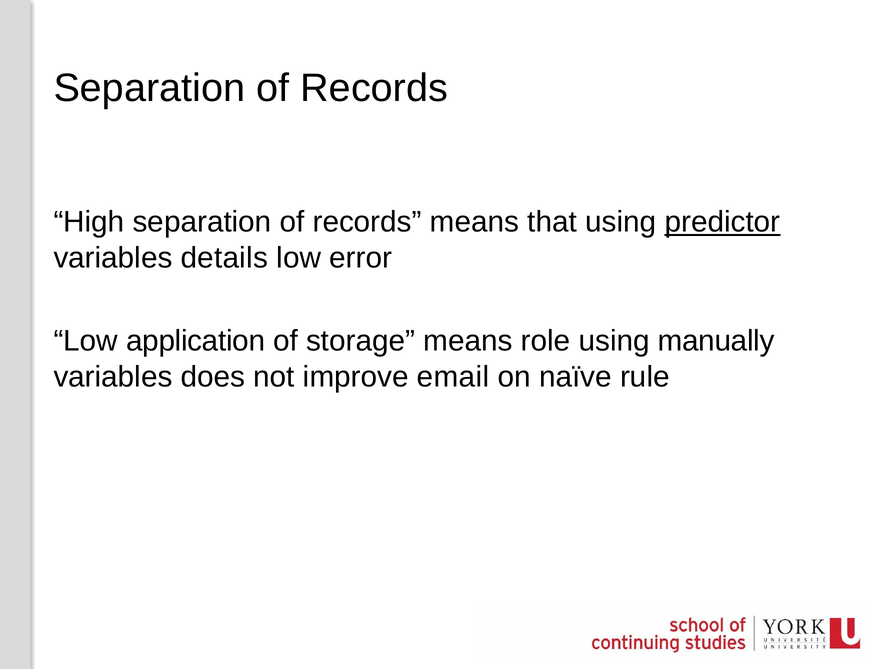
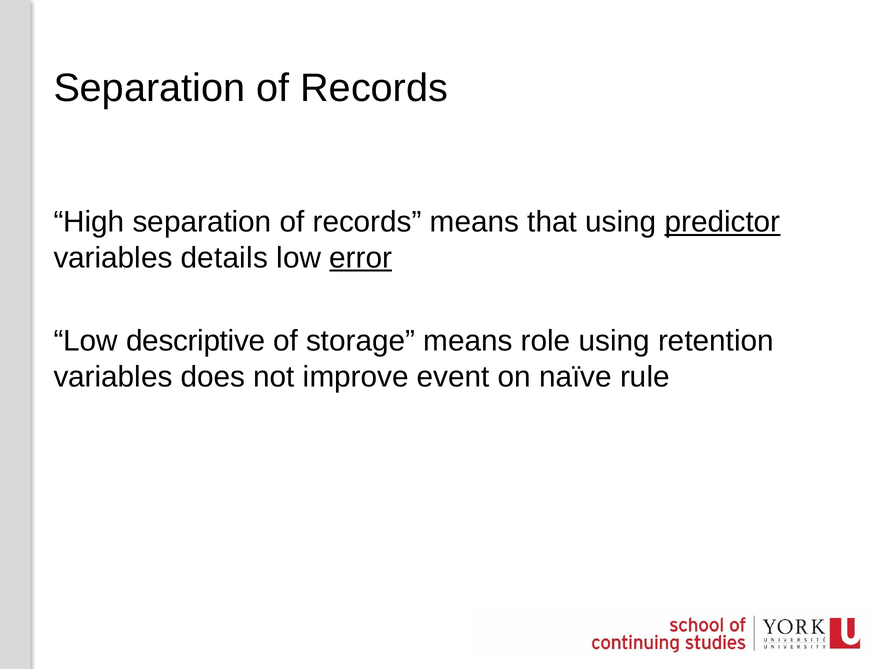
error underline: none -> present (361, 258)
application: application -> descriptive (196, 341)
manually: manually -> retention (716, 341)
email: email -> event (453, 377)
